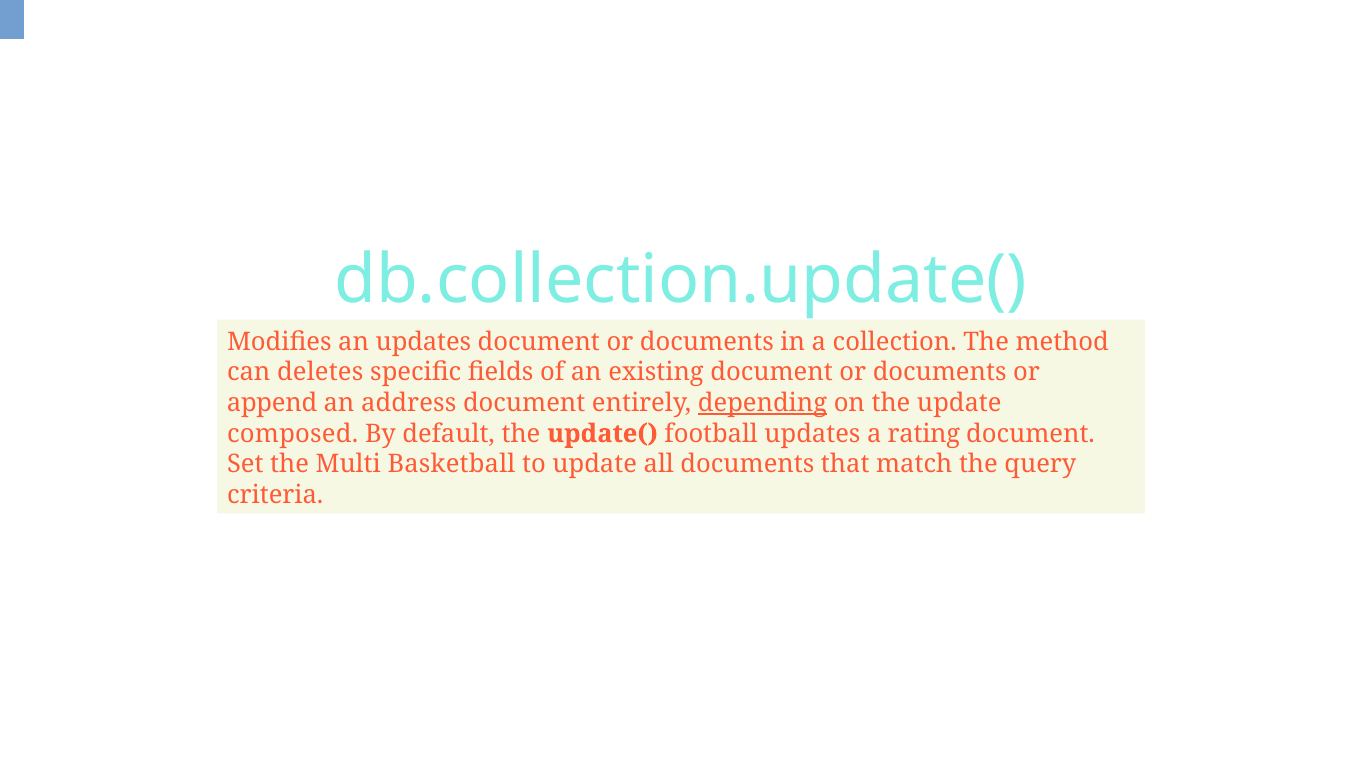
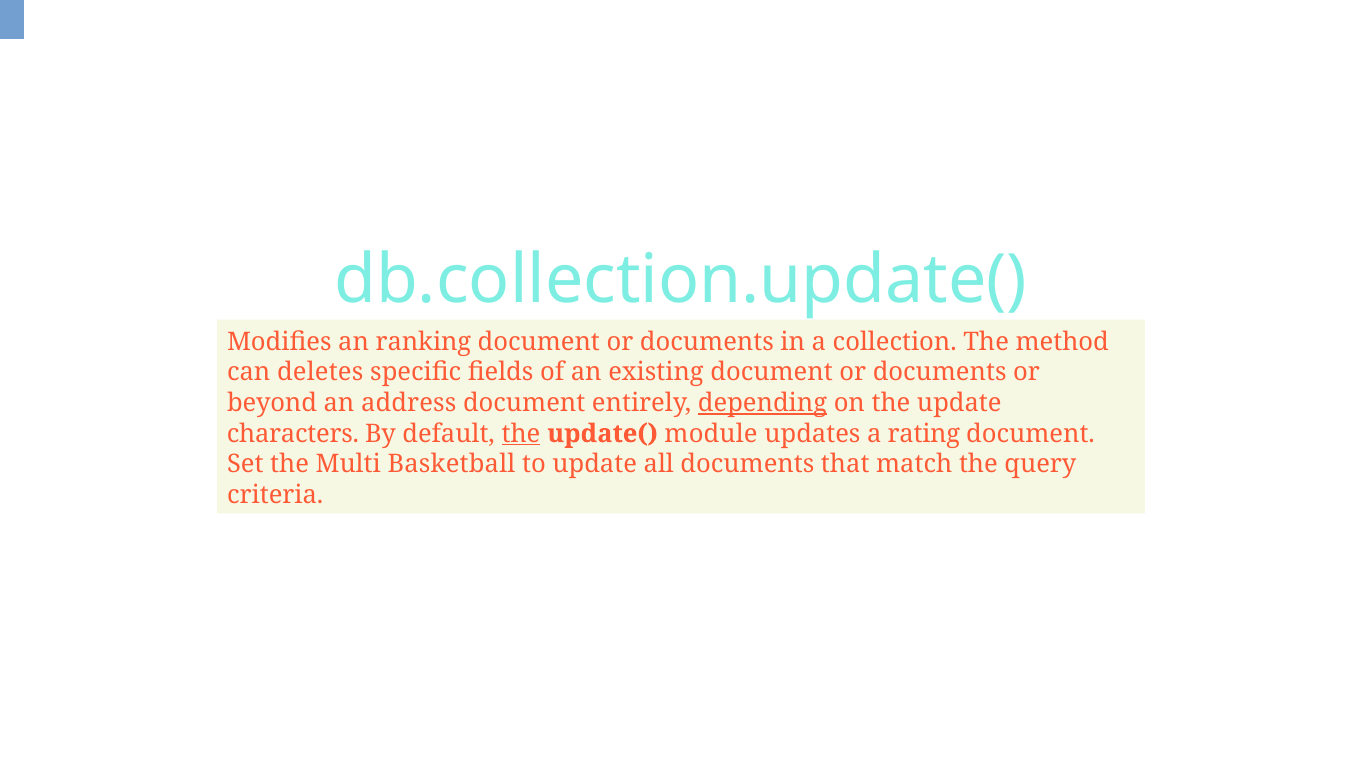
an updates: updates -> ranking (423, 342)
append: append -> beyond (272, 403)
composed: composed -> characters (293, 434)
the underline: none -> present (521, 434)
football: football -> module (711, 434)
